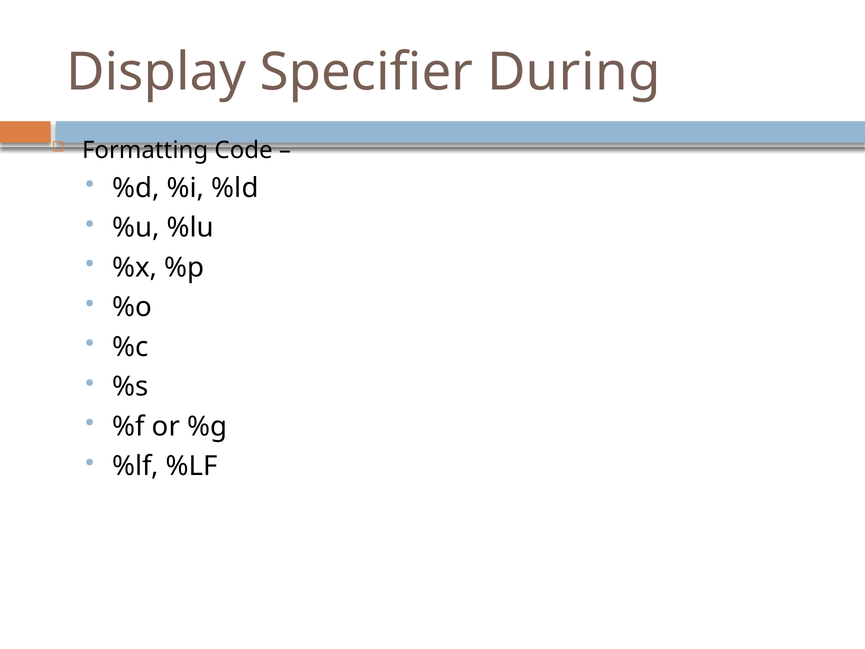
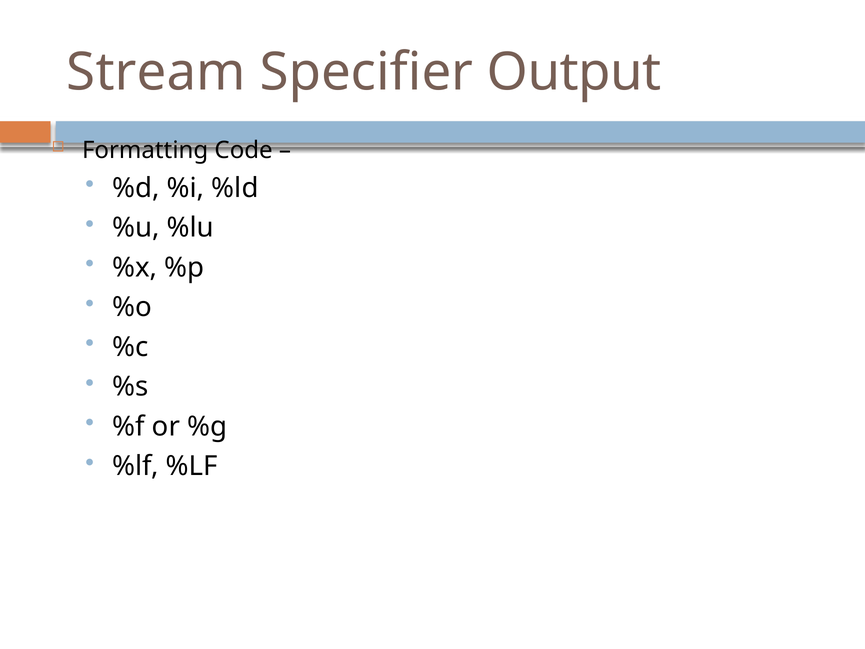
Display: Display -> Stream (156, 72)
During: During -> Output (574, 72)
